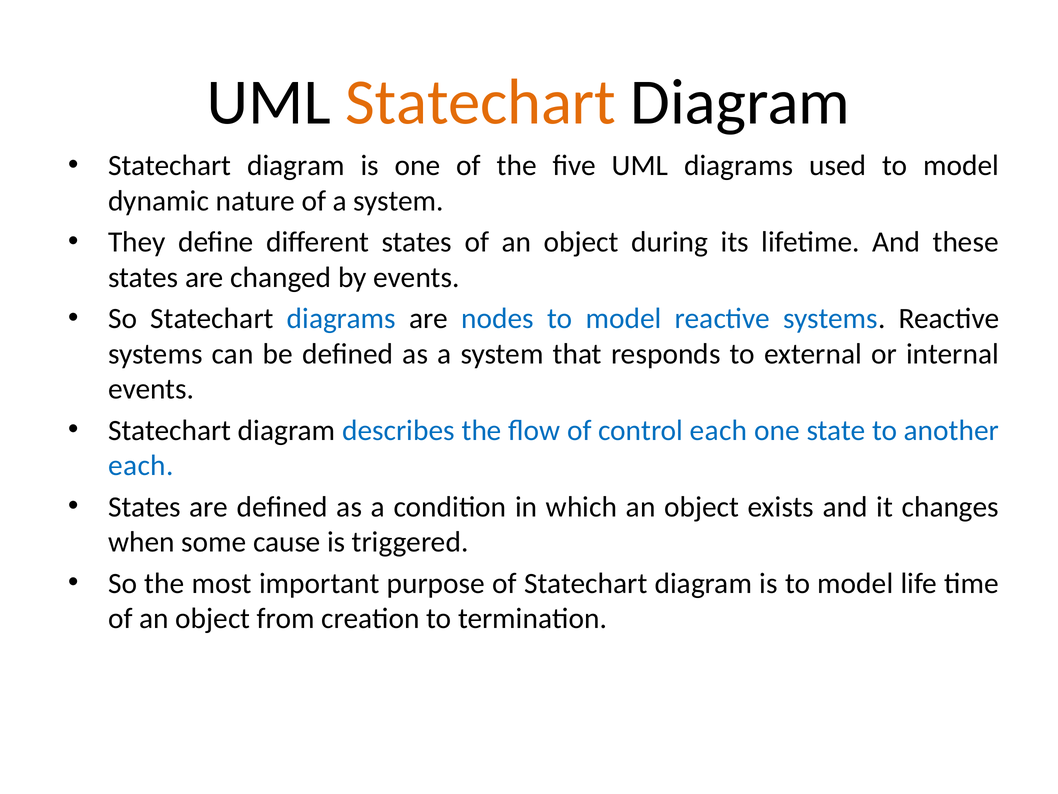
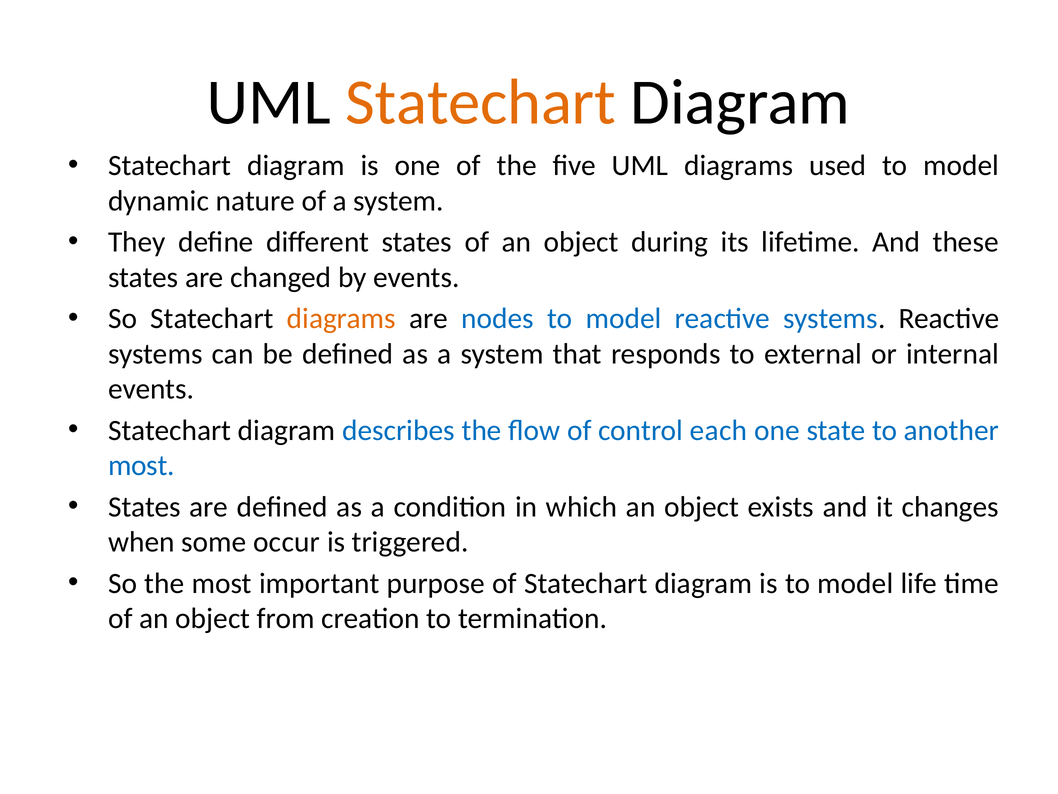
diagrams colour: blue -> orange (341, 318)
each: each -> most (141, 465)
cause: cause -> occur (287, 542)
